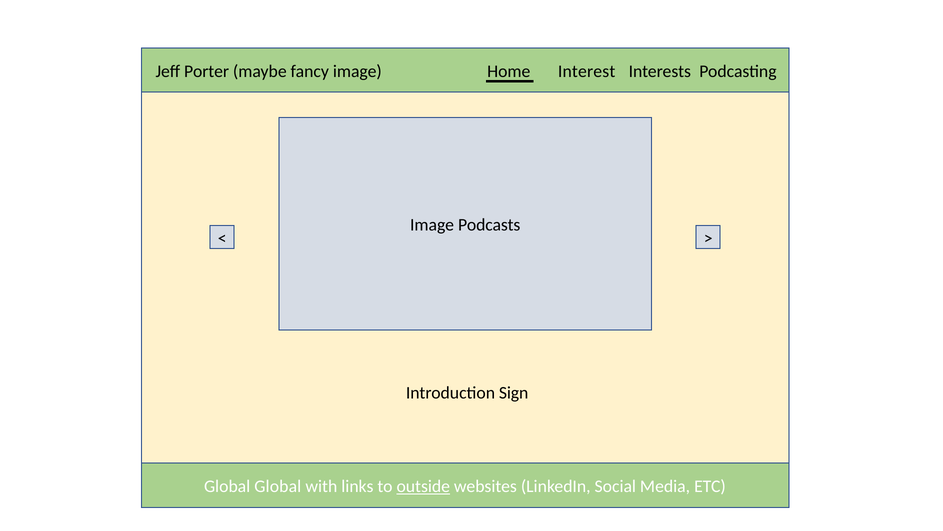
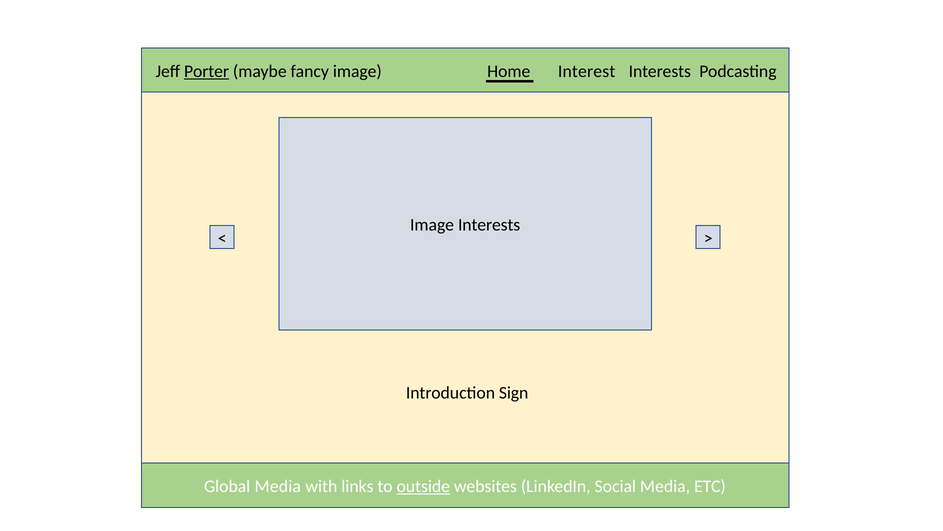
Porter underline: none -> present (207, 71)
Image Podcasts: Podcasts -> Interests (489, 225)
Global Global: Global -> Media (278, 486)
